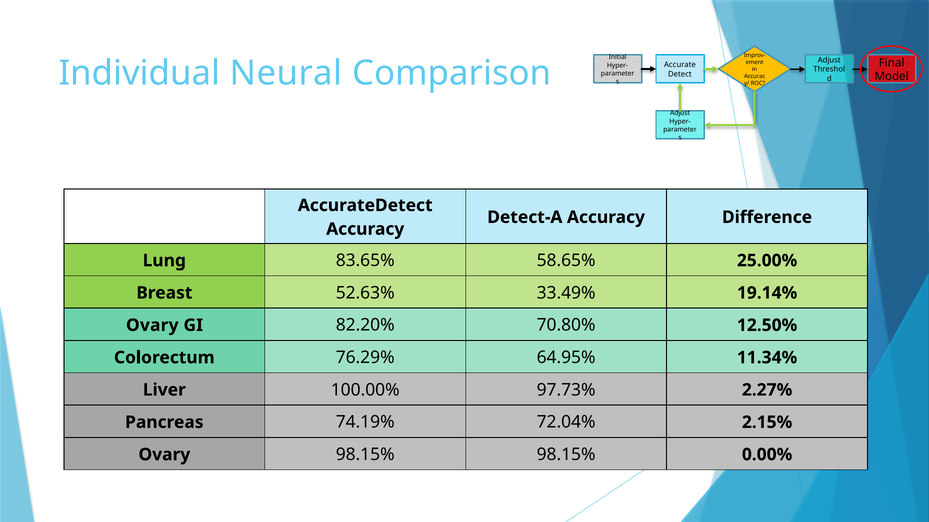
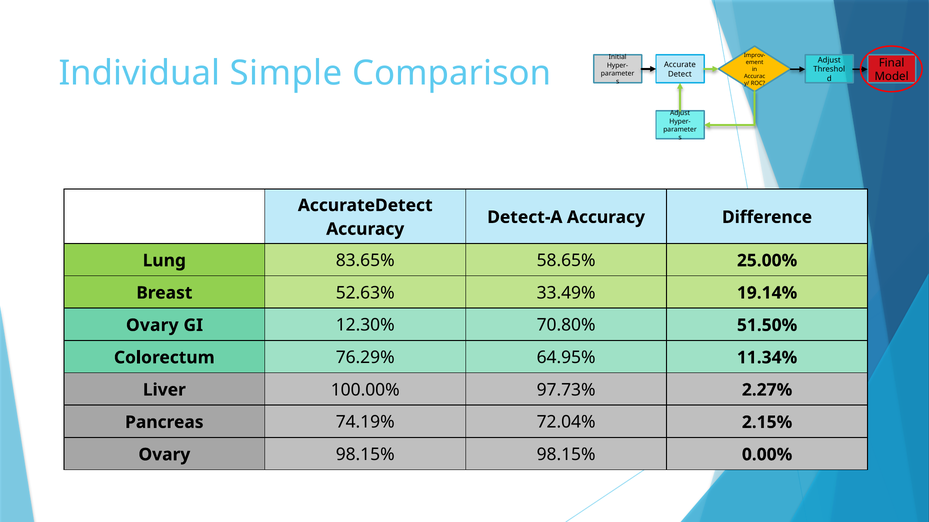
Neural: Neural -> Simple (286, 73)
82.20%: 82.20% -> 12.30% (365, 326)
12.50%: 12.50% -> 51.50% (767, 326)
